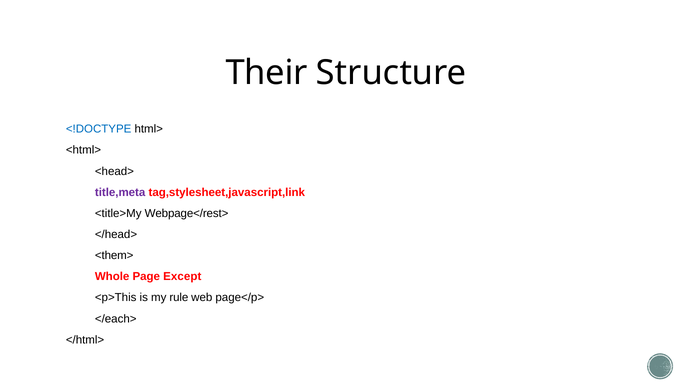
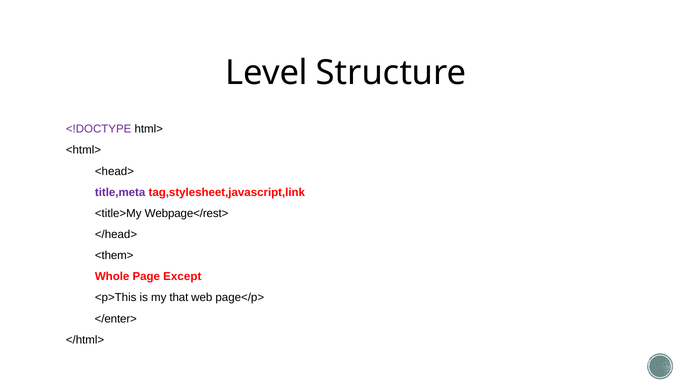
Their: Their -> Level (266, 73)
<!DOCTYPE colour: blue -> purple (99, 129)
rule: rule -> that (179, 298)
</each>: </each> -> </enter> (116, 319)
